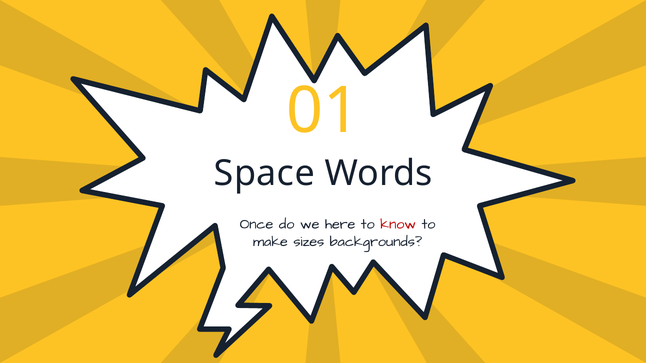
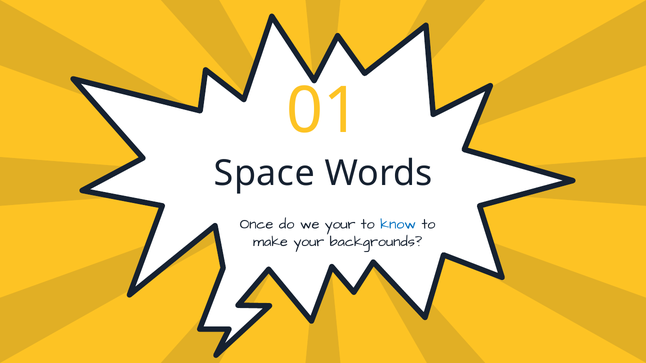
we here: here -> your (340, 224)
know colour: red -> blue (398, 224)
make sizes: sizes -> your (309, 242)
